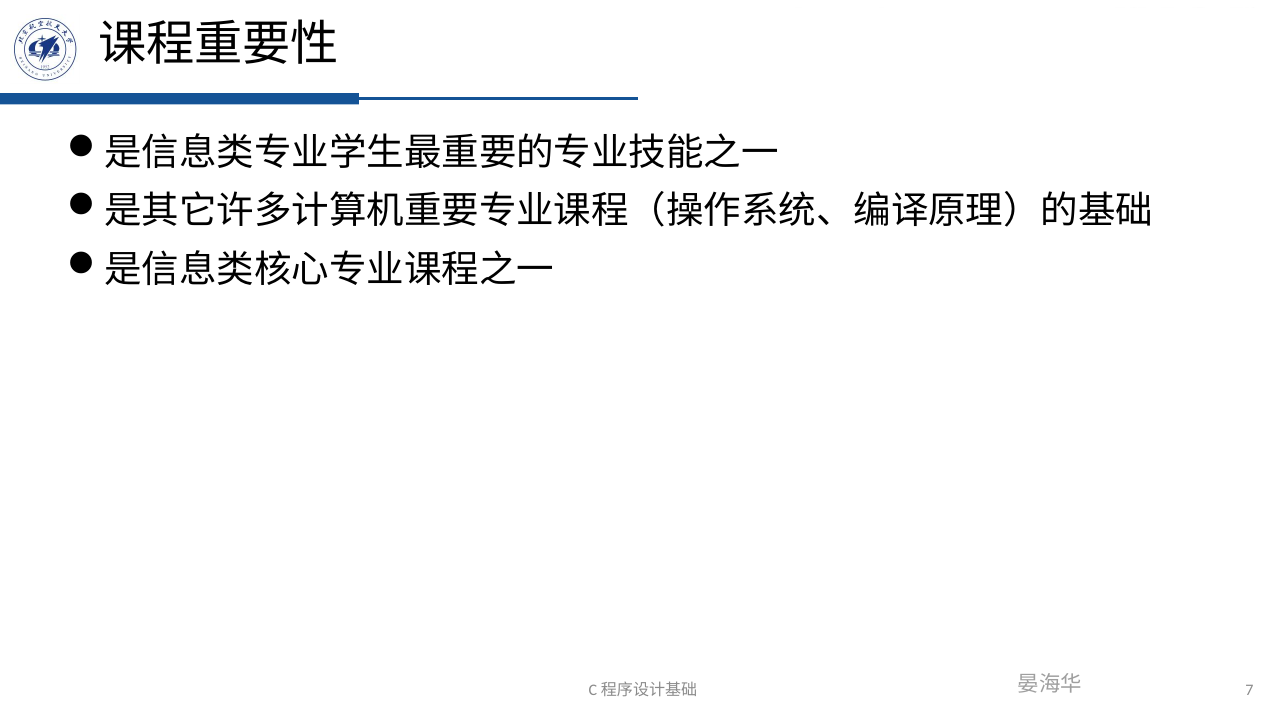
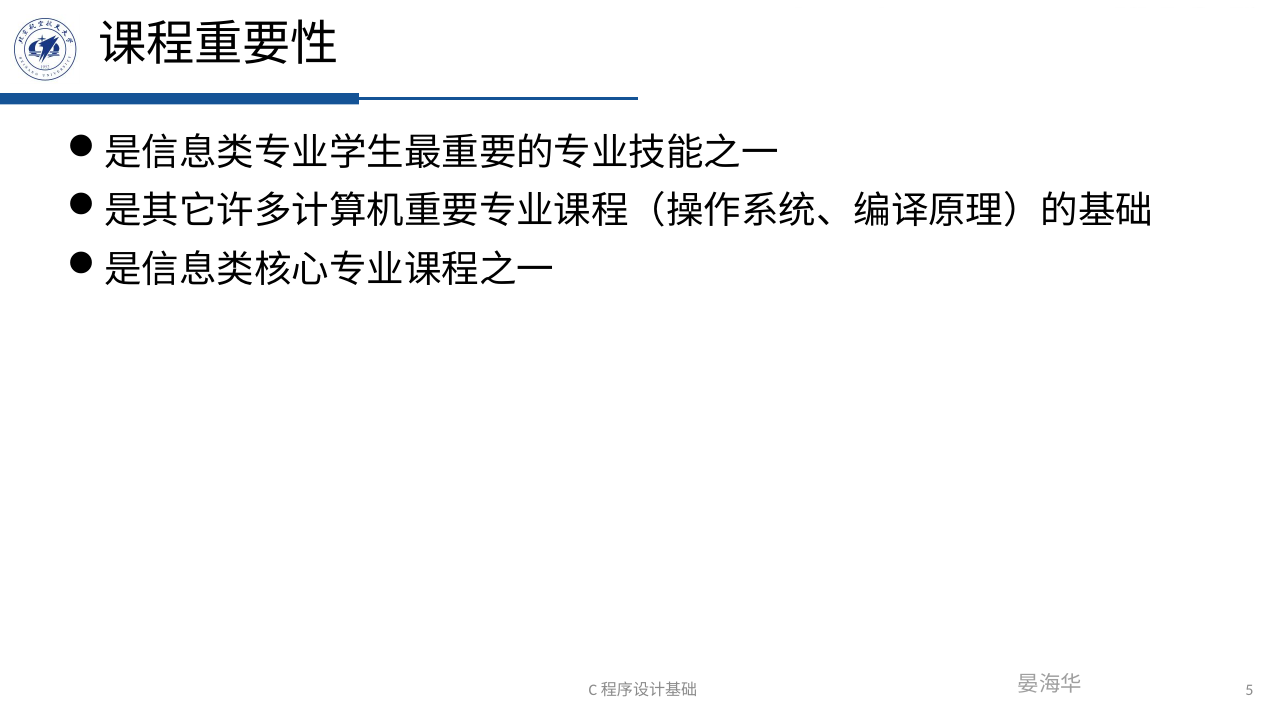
7: 7 -> 5 (1249, 690)
